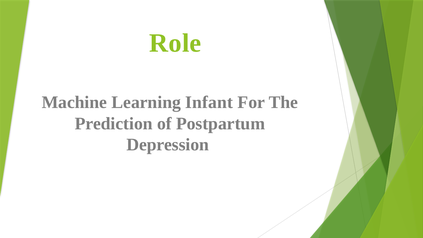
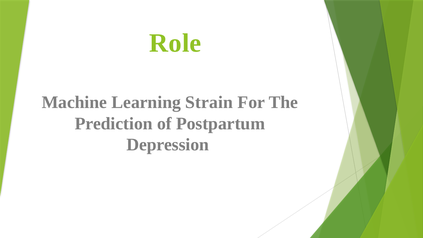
Infant: Infant -> Strain (209, 102)
